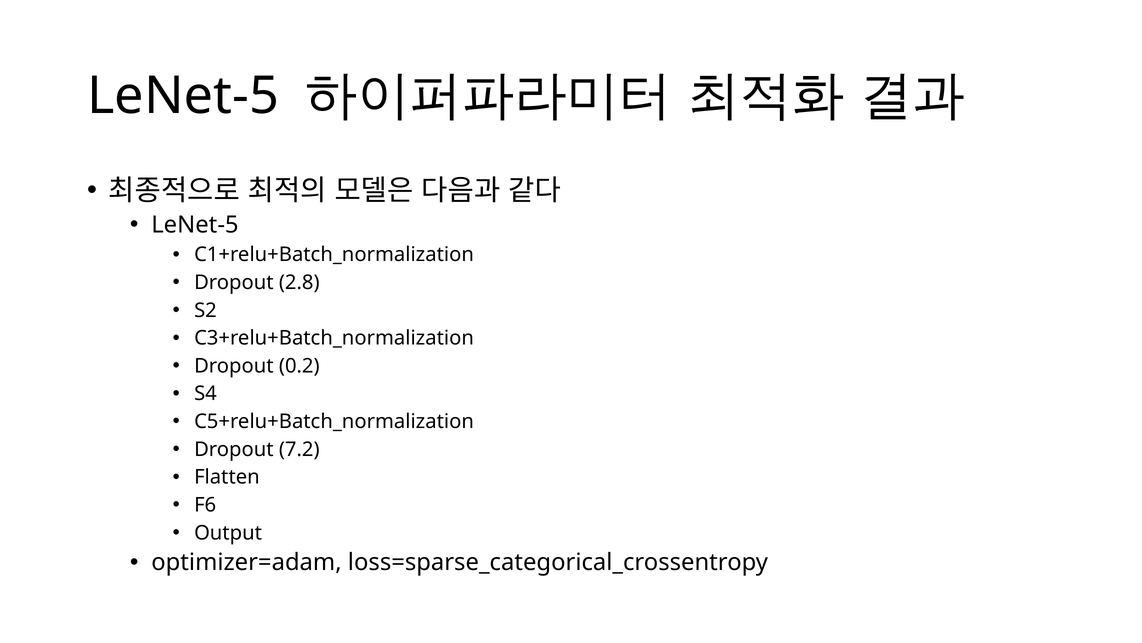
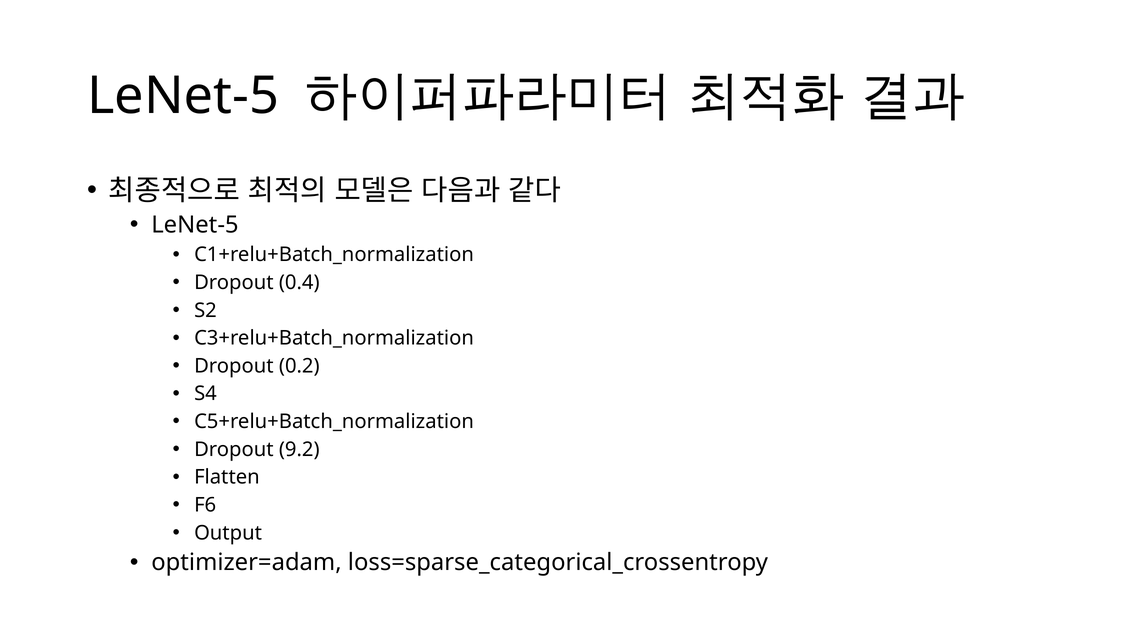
2.8: 2.8 -> 0.4 (299, 282)
7.2: 7.2 -> 9.2 (299, 449)
